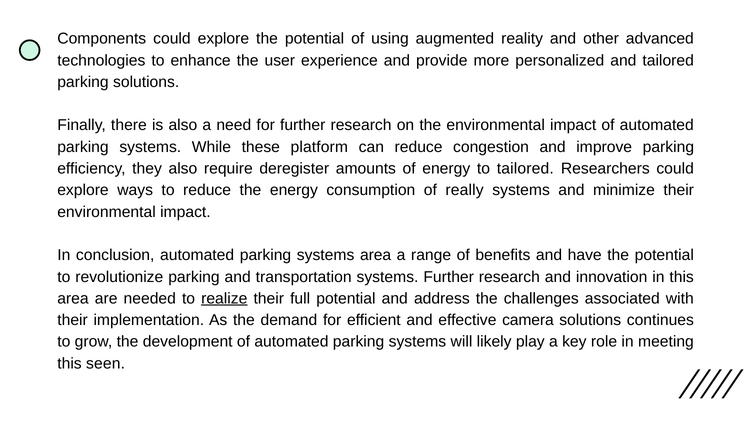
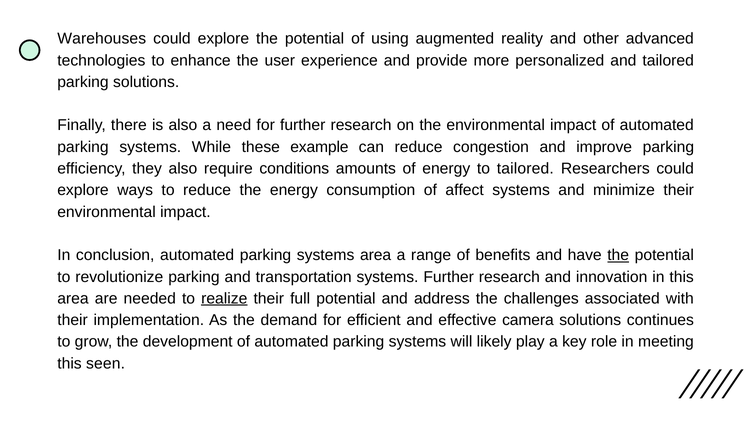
Components: Components -> Warehouses (102, 39)
platform: platform -> example (319, 147)
deregister: deregister -> conditions (294, 169)
really: really -> affect (465, 190)
the underline: none -> present (618, 255)
